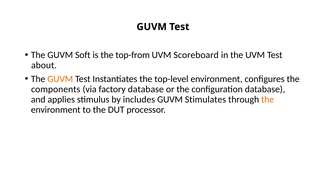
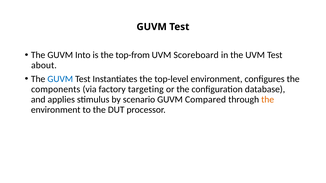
Soft: Soft -> Into (83, 55)
GUVM colour: orange -> blue (60, 79)
factory database: database -> targeting (146, 89)
includes: includes -> scenario (139, 100)
Stimulates: Stimulates -> Compared (205, 100)
